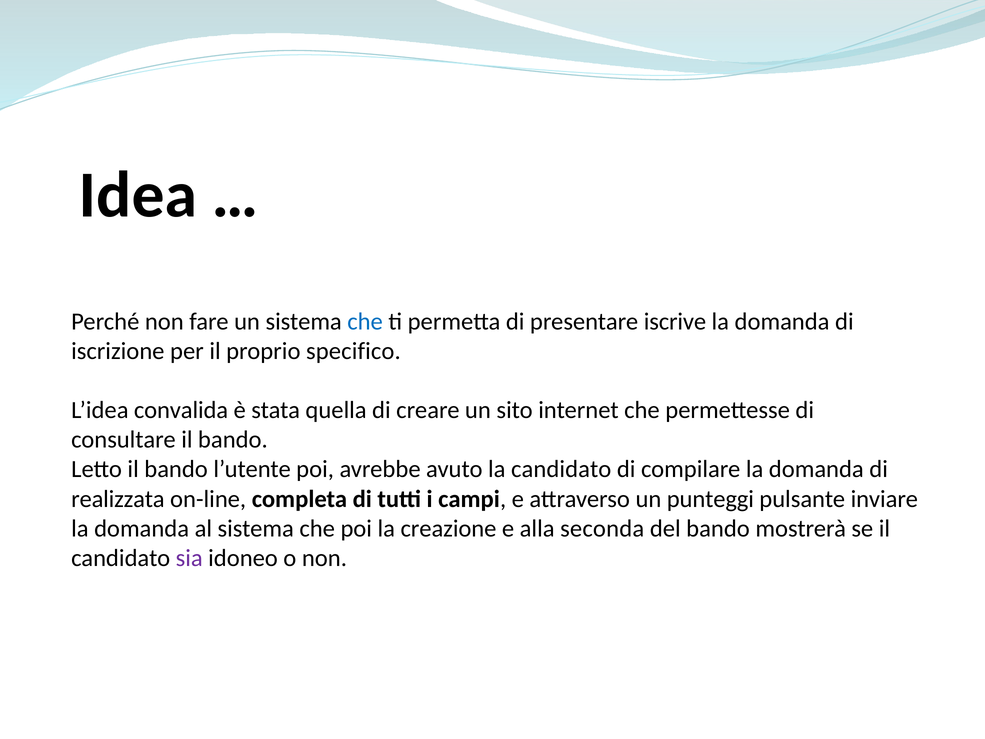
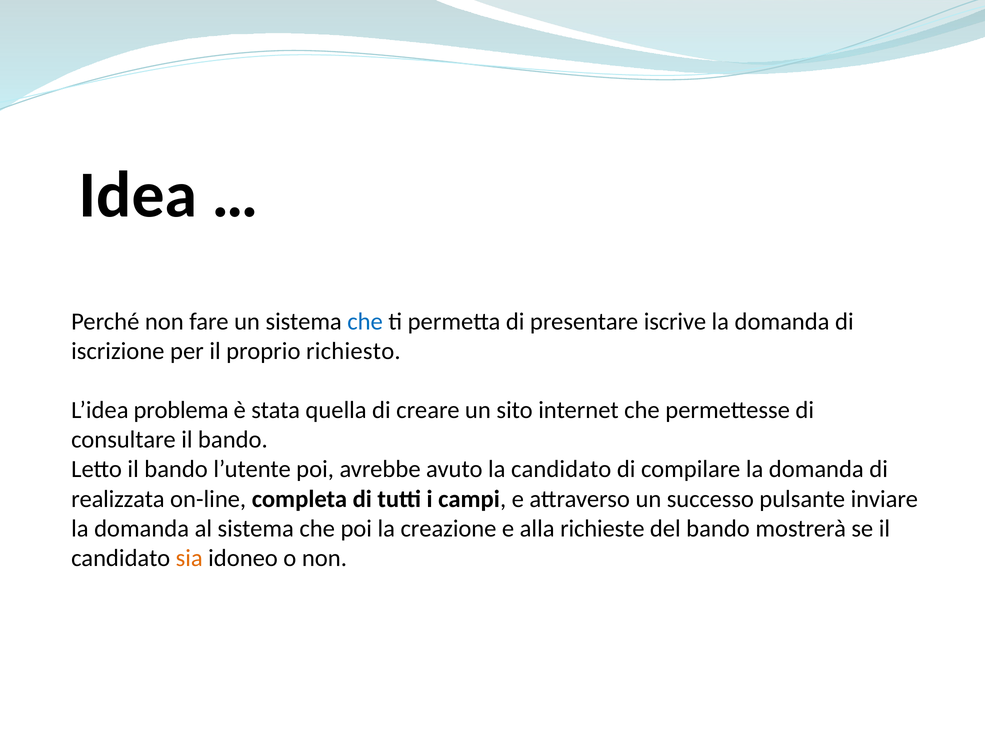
specifico: specifico -> richiesto (353, 351)
convalida: convalida -> problema (181, 410)
punteggi: punteggi -> successo (710, 499)
seconda: seconda -> richieste (602, 528)
sia colour: purple -> orange (189, 558)
